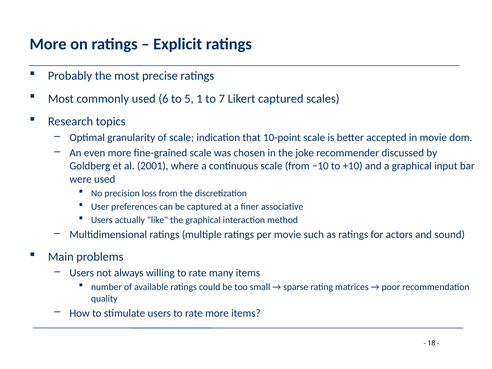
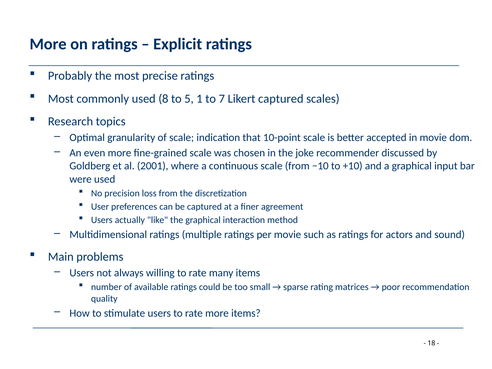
6: 6 -> 8 (163, 99)
associative: associative -> agreement (282, 207)
